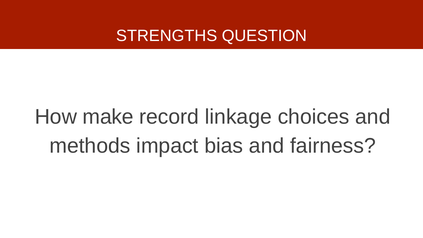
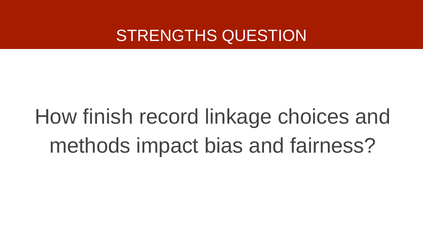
make: make -> finish (108, 117)
